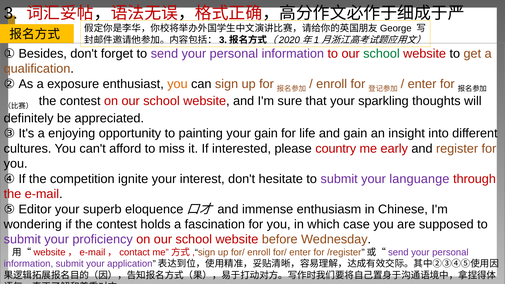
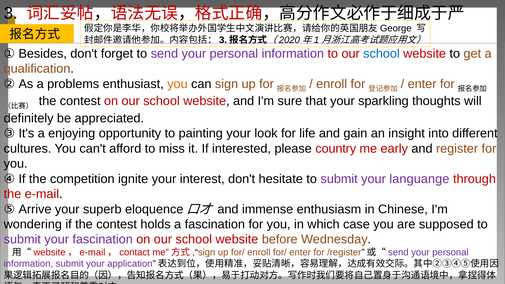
school colour: green -> blue (381, 54)
exposure: exposure -> problems (73, 84)
your gain: gain -> look (266, 133)
Editor: Editor -> Arrive (35, 209)
your proficiency: proficiency -> fascination (103, 240)
